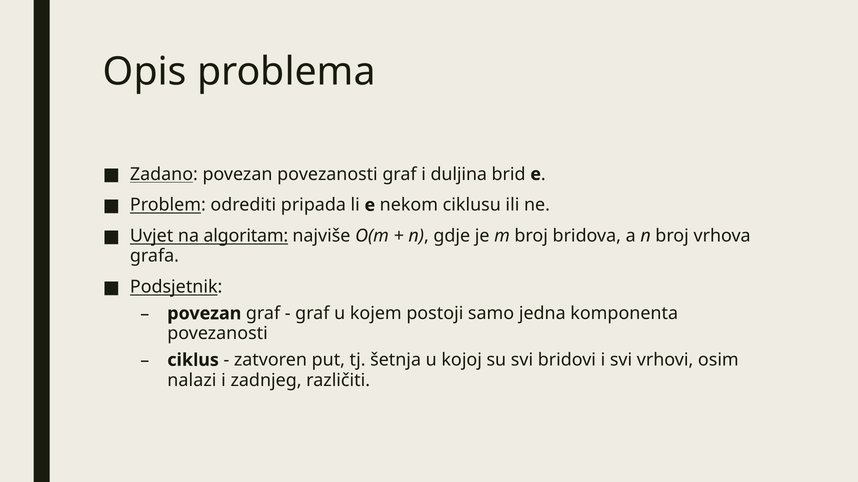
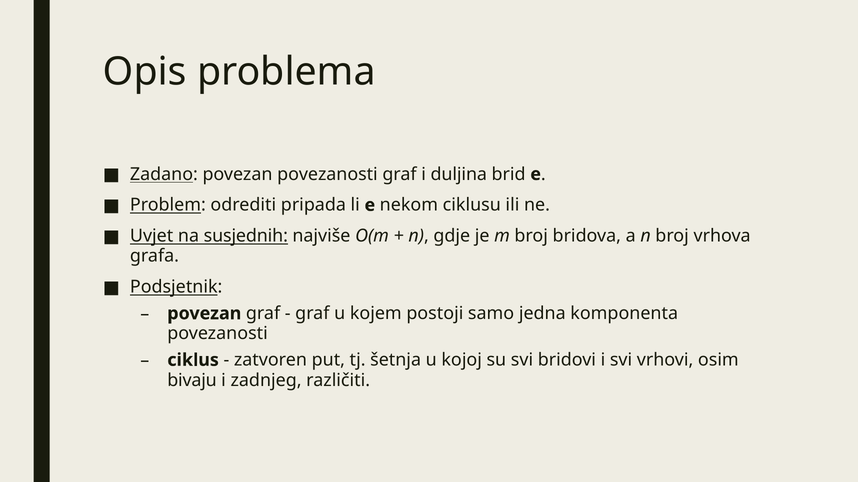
algoritam: algoritam -> susjednih (246, 236)
nalazi: nalazi -> bivaju (192, 381)
